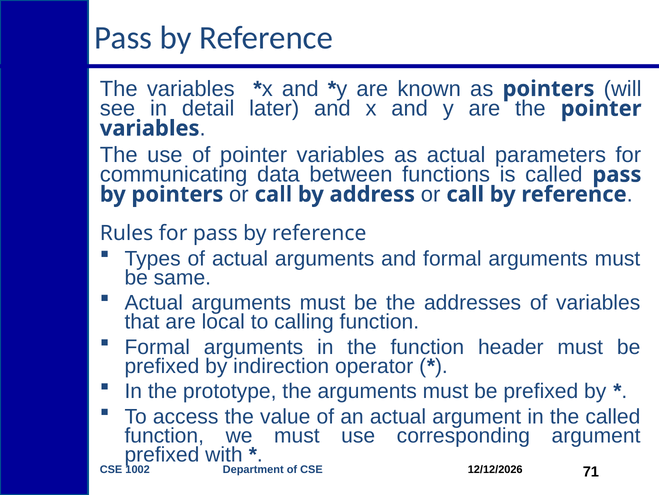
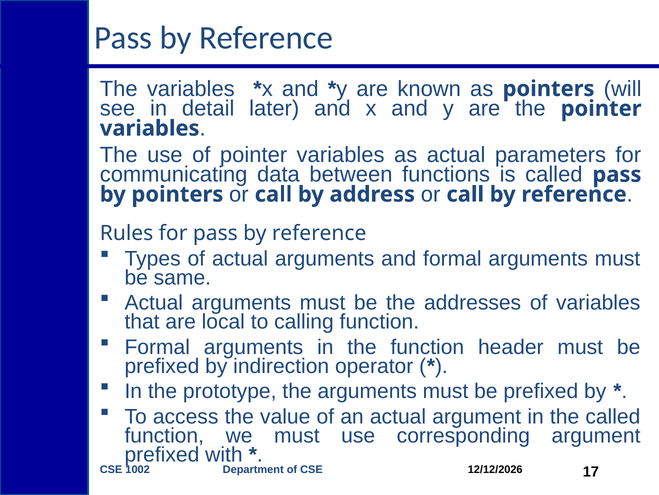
71: 71 -> 17 (591, 471)
